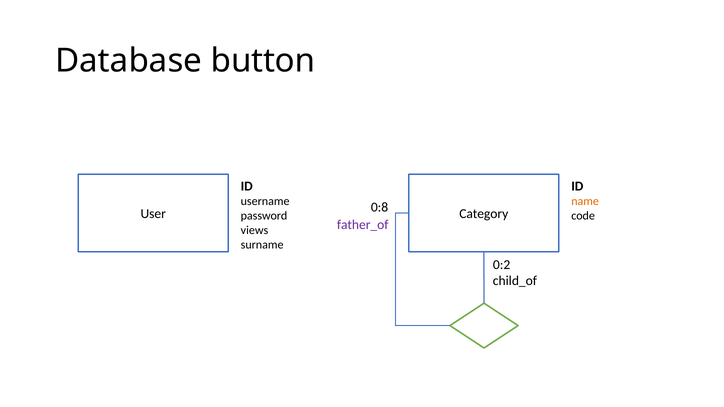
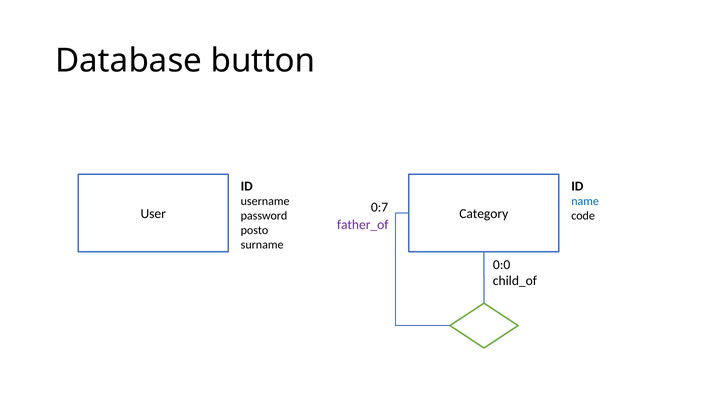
name colour: orange -> blue (585, 202)
0:8: 0:8 -> 0:7 (380, 207)
views: views -> posto (255, 230)
0:2: 0:2 -> 0:0 (502, 265)
